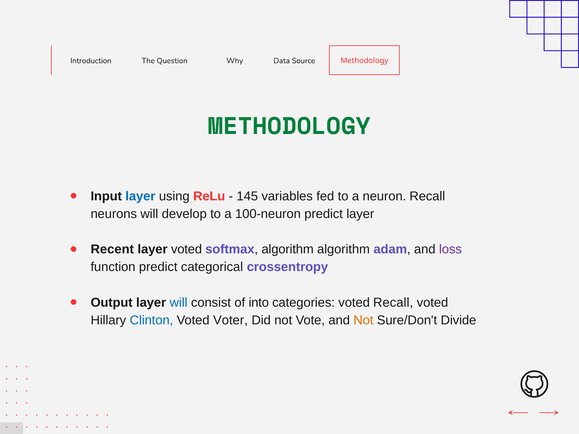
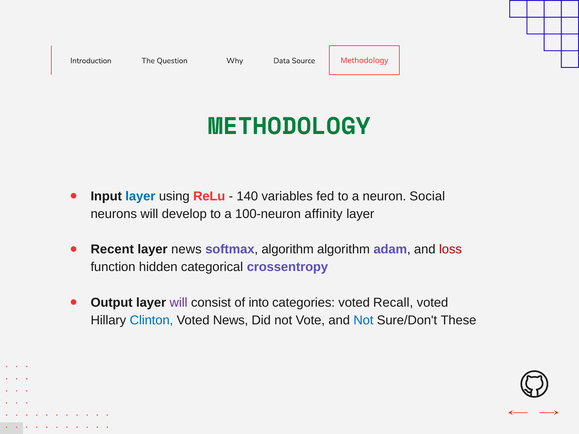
145: 145 -> 140 (247, 196)
neuron Recall: Recall -> Social (427, 196)
100-neuron predict: predict -> affinity (324, 214)
layer voted: voted -> news (186, 249)
loss colour: purple -> red (450, 249)
function predict: predict -> hidden (158, 267)
will colour: blue -> purple (179, 303)
Voted Voter: Voter -> News (231, 320)
Not colour: orange -> blue (363, 320)
Divide: Divide -> These (458, 320)
